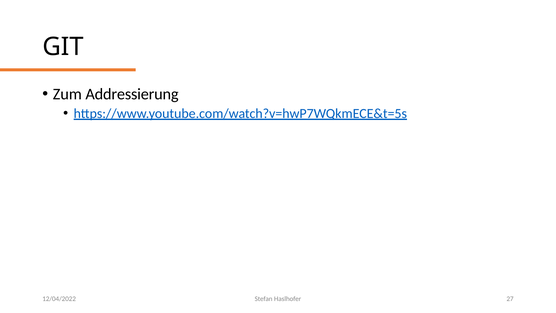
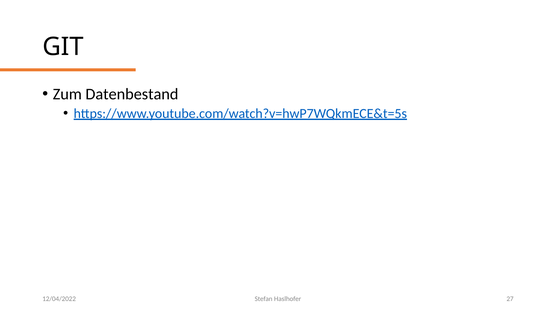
Addressierung: Addressierung -> Datenbestand (132, 94)
